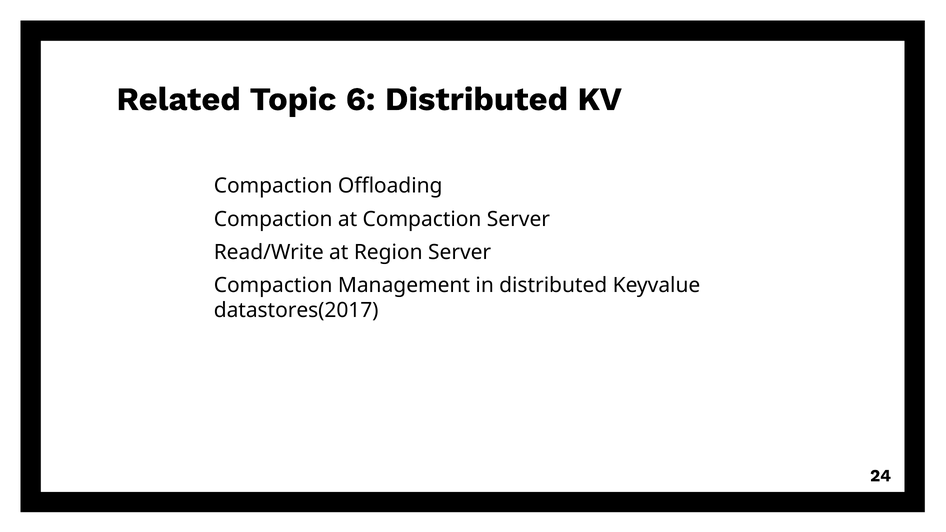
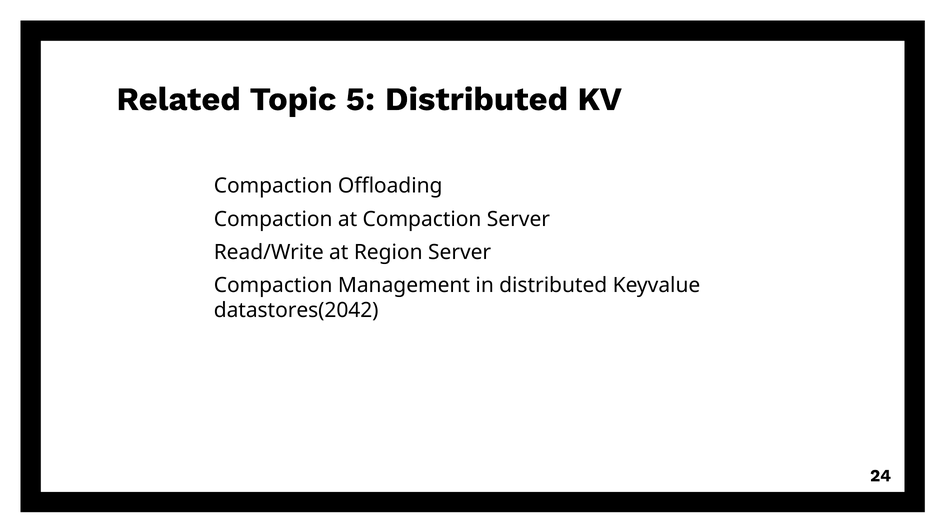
6: 6 -> 5 (360, 99)
datastores(2017: datastores(2017 -> datastores(2042 (296, 311)
